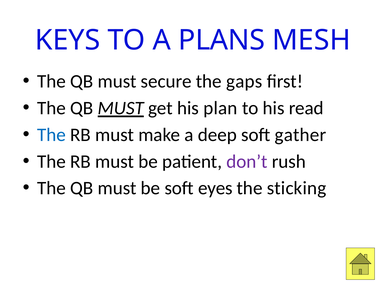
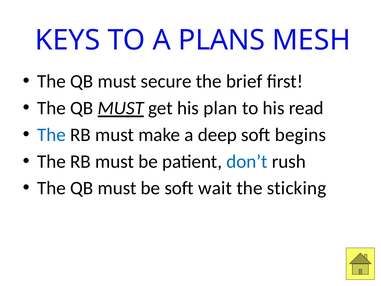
gaps: gaps -> brief (244, 81)
gather: gather -> begins (300, 135)
don’t colour: purple -> blue (247, 161)
eyes: eyes -> wait (215, 188)
